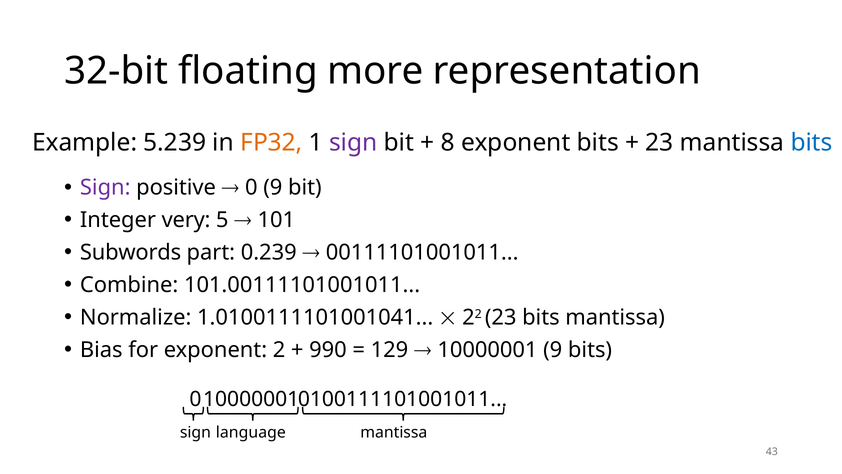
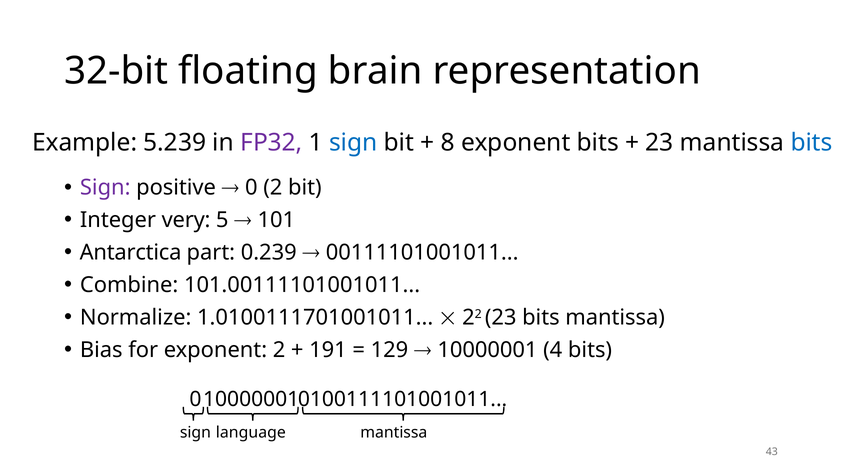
more: more -> brain (375, 71)
FP32 colour: orange -> purple (271, 142)
sign colour: purple -> blue (353, 142)
0 9: 9 -> 2 (273, 187)
Subwords: Subwords -> Antarctica (131, 252)
1.0100111101001041: 1.0100111101001041 -> 1.0100111701001011 (315, 317)
990: 990 -> 191 (328, 350)
10000001 9: 9 -> 4 (553, 350)
